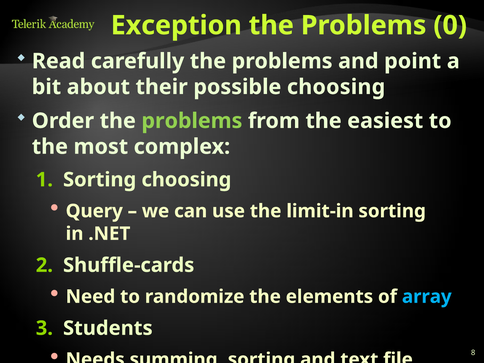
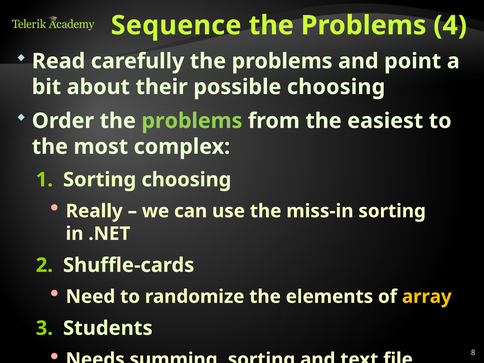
Exception: Exception -> Sequence (176, 25)
0: 0 -> 4 (450, 25)
Query: Query -> Really (94, 211)
limit-in: limit-in -> miss-in (320, 211)
array colour: light blue -> yellow (427, 297)
